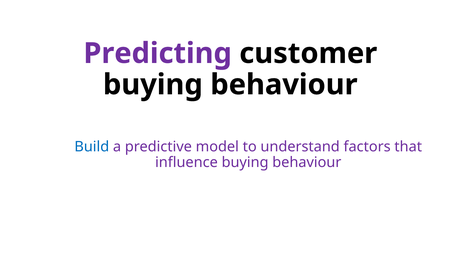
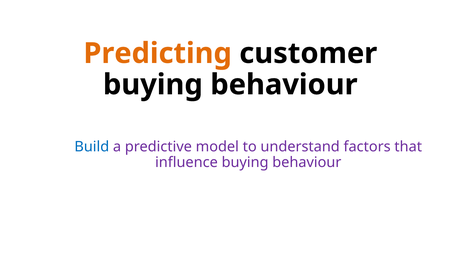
Predicting colour: purple -> orange (158, 53)
